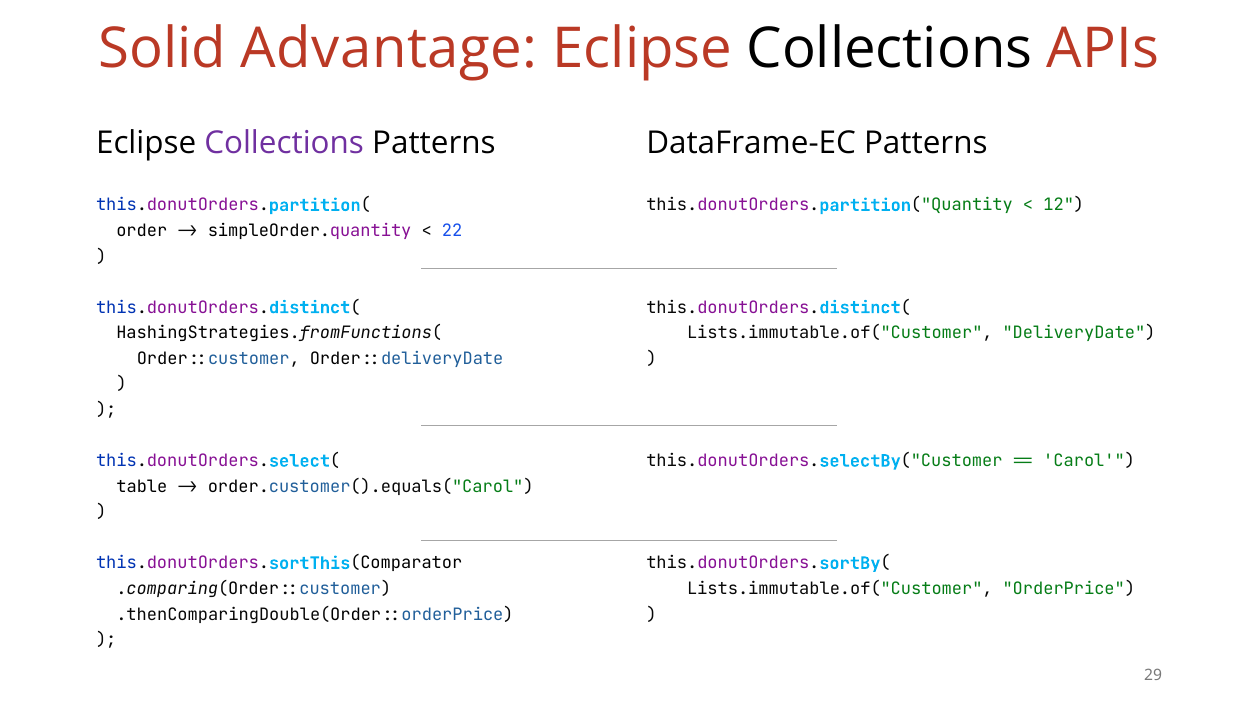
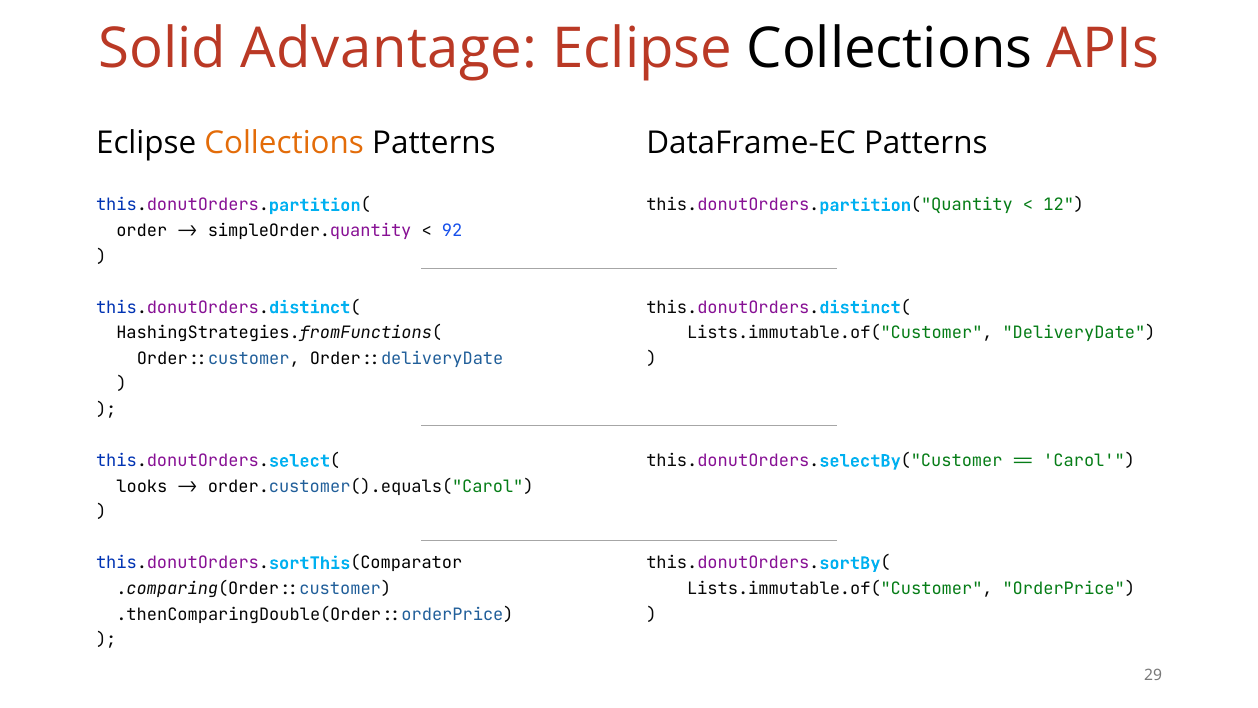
Collections colour: purple -> orange (284, 143)
22: 22 -> 92 (452, 231)
table: table -> looks (142, 486)
